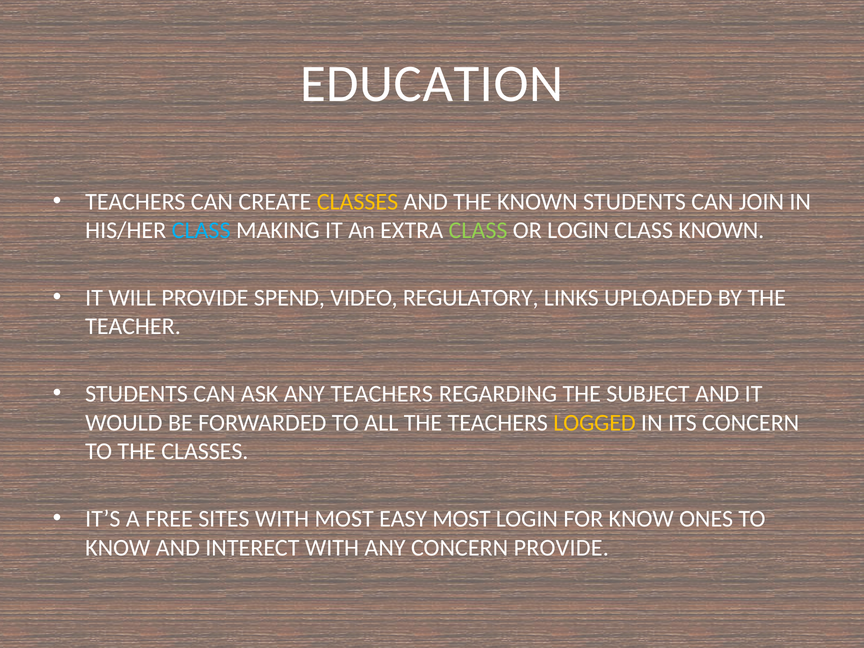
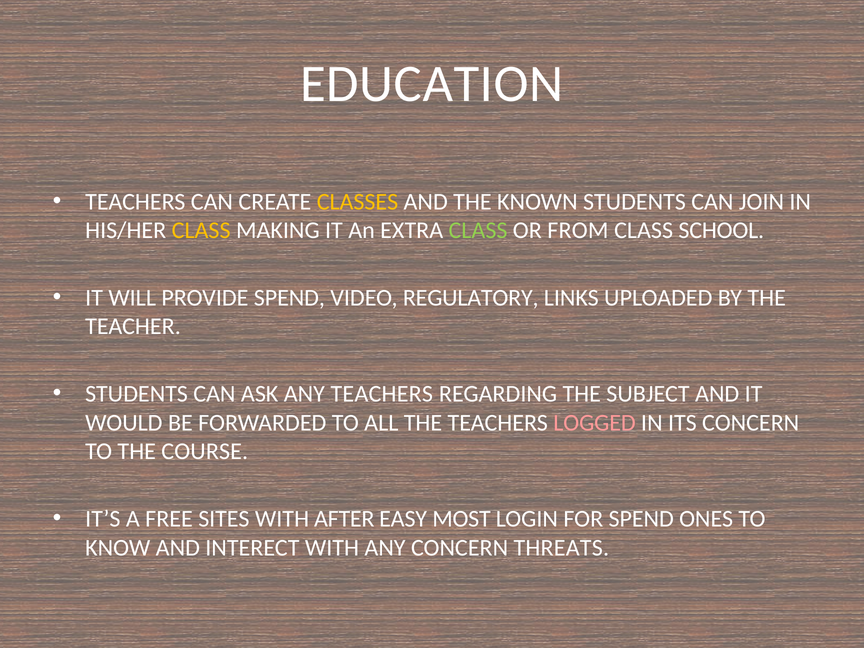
CLASS colour: light blue -> yellow (201, 230)
OR LOGIN: LOGIN -> FROM (578, 230)
CLASS KNOWN: KNOWN -> SCHOOL (721, 230)
LOGGED colour: yellow -> pink (594, 423)
THE CLASSES: CLASSES -> COURSE (205, 452)
WITH MOST: MOST -> AFTER (344, 519)
FOR KNOW: KNOW -> SPEND (641, 519)
CONCERN PROVIDE: PROVIDE -> THREATS (561, 548)
